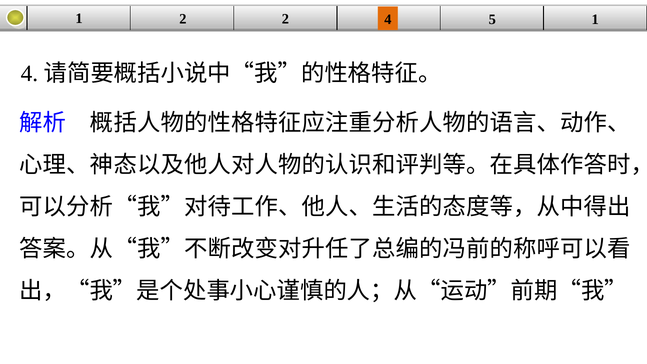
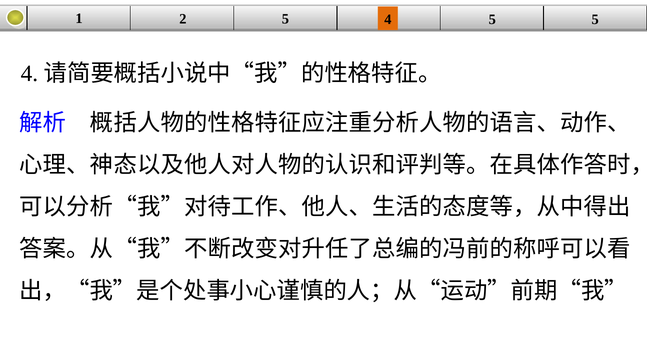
2 2: 2 -> 5 (285, 19)
5 1: 1 -> 5 (595, 19)
